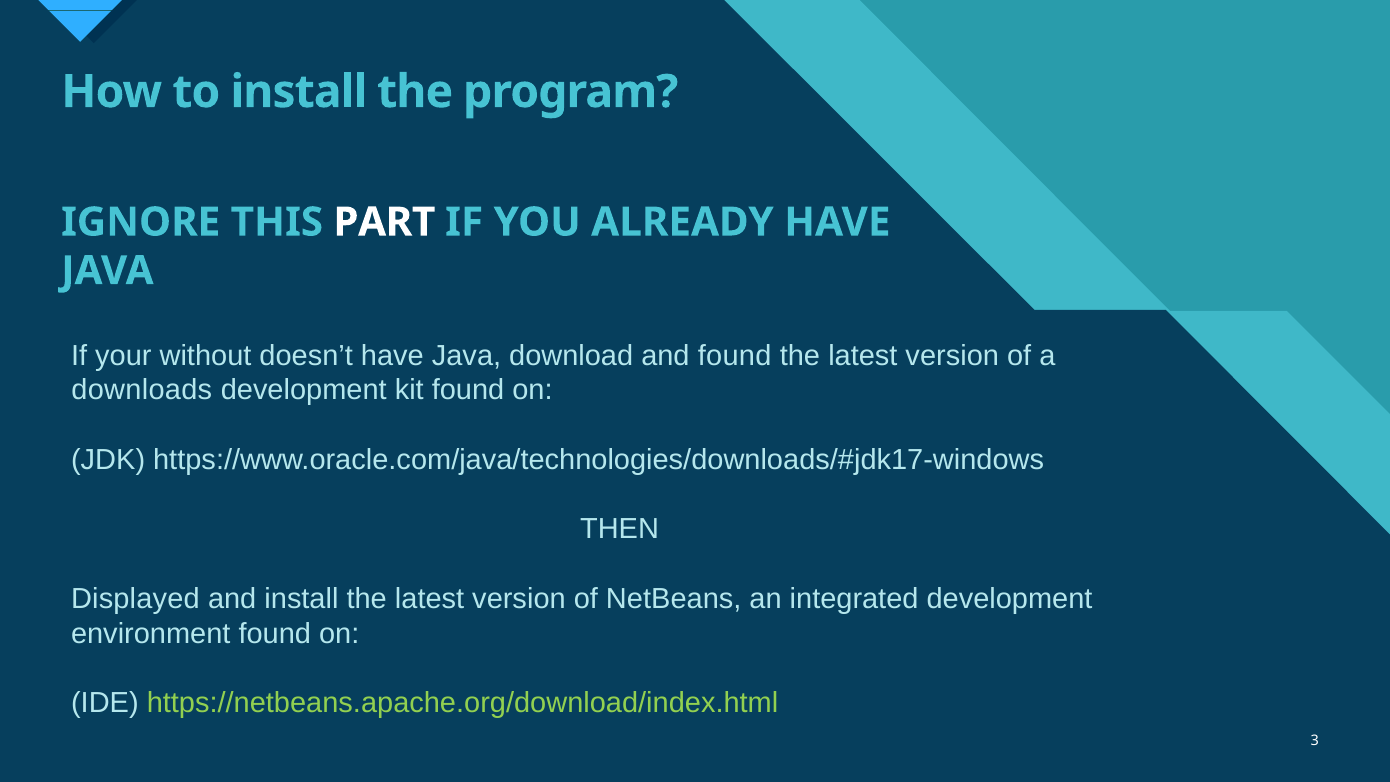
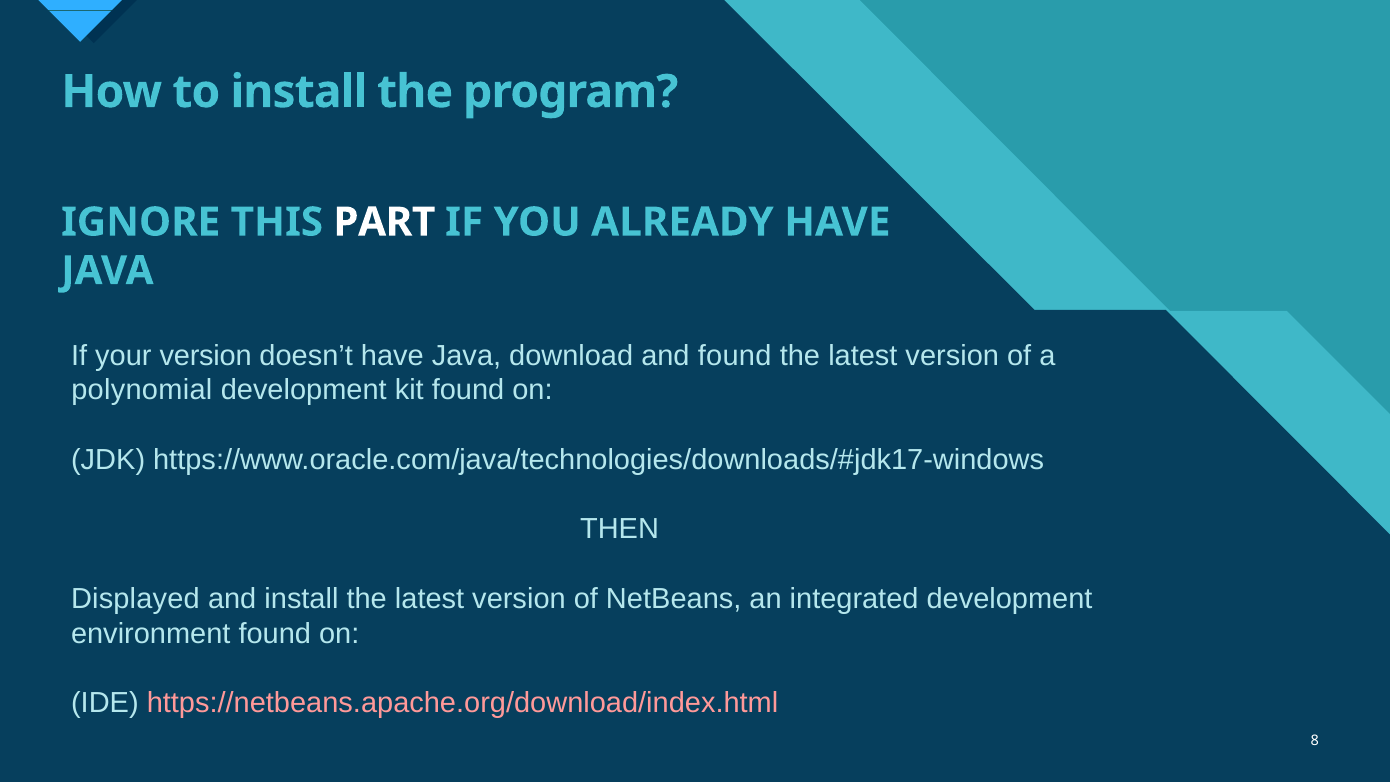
your without: without -> version (206, 355)
downloads: downloads -> polynomial (142, 390)
https://netbeans.apache.org/download/index.html colour: light green -> pink (463, 703)
3: 3 -> 8 (1315, 741)
